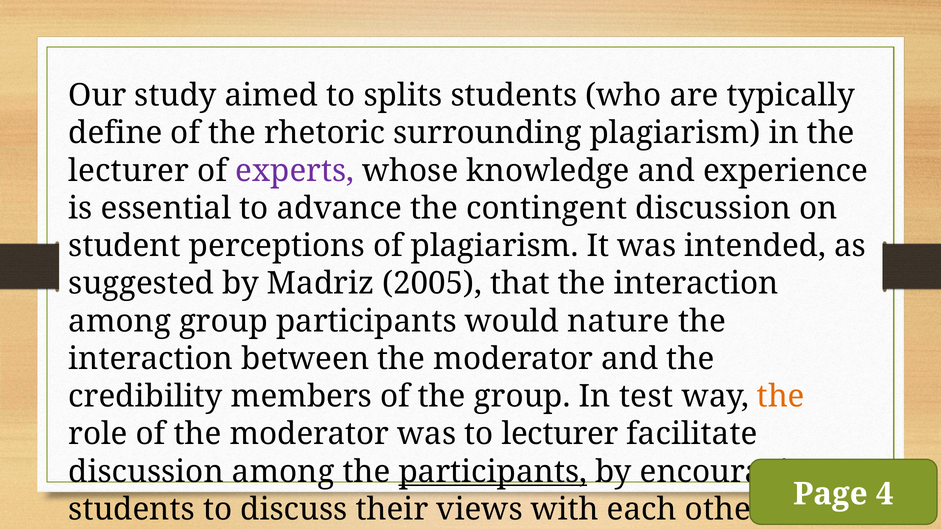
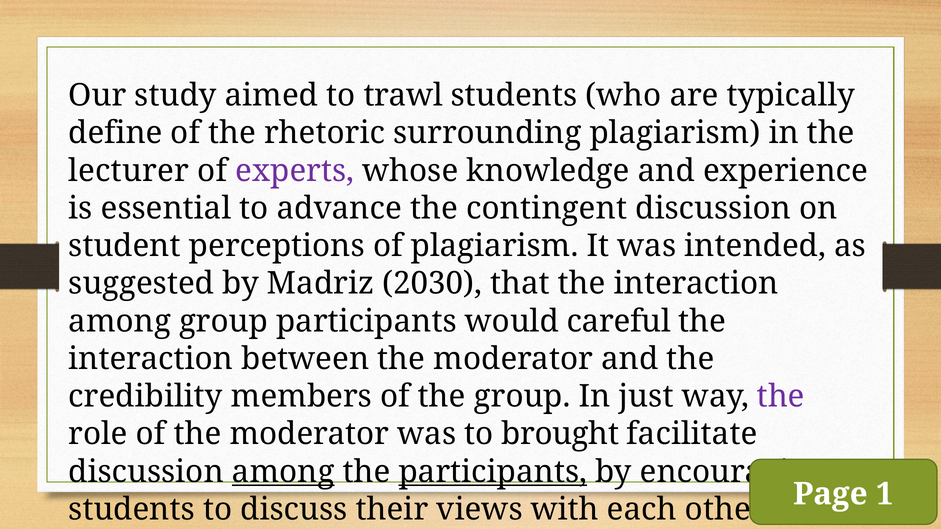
splits: splits -> trawl (403, 96)
2005: 2005 -> 2030 (432, 284)
nature: nature -> careful (619, 321)
test: test -> just (646, 397)
the colour: orange -> purple (781, 397)
to lecturer: lecturer -> brought (560, 434)
among underline: none -> present (283, 472)
4: 4 -> 1 (885, 494)
